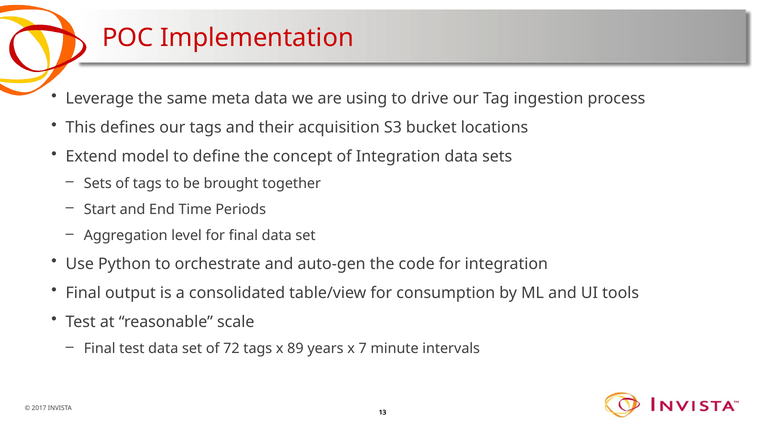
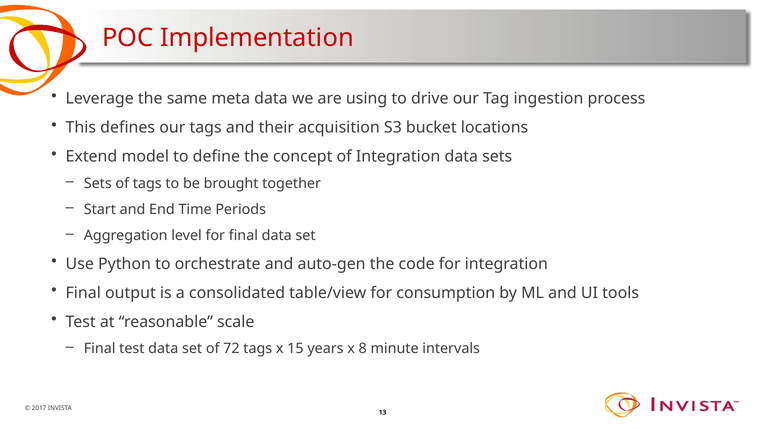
89: 89 -> 15 (295, 349)
7: 7 -> 8 (363, 349)
